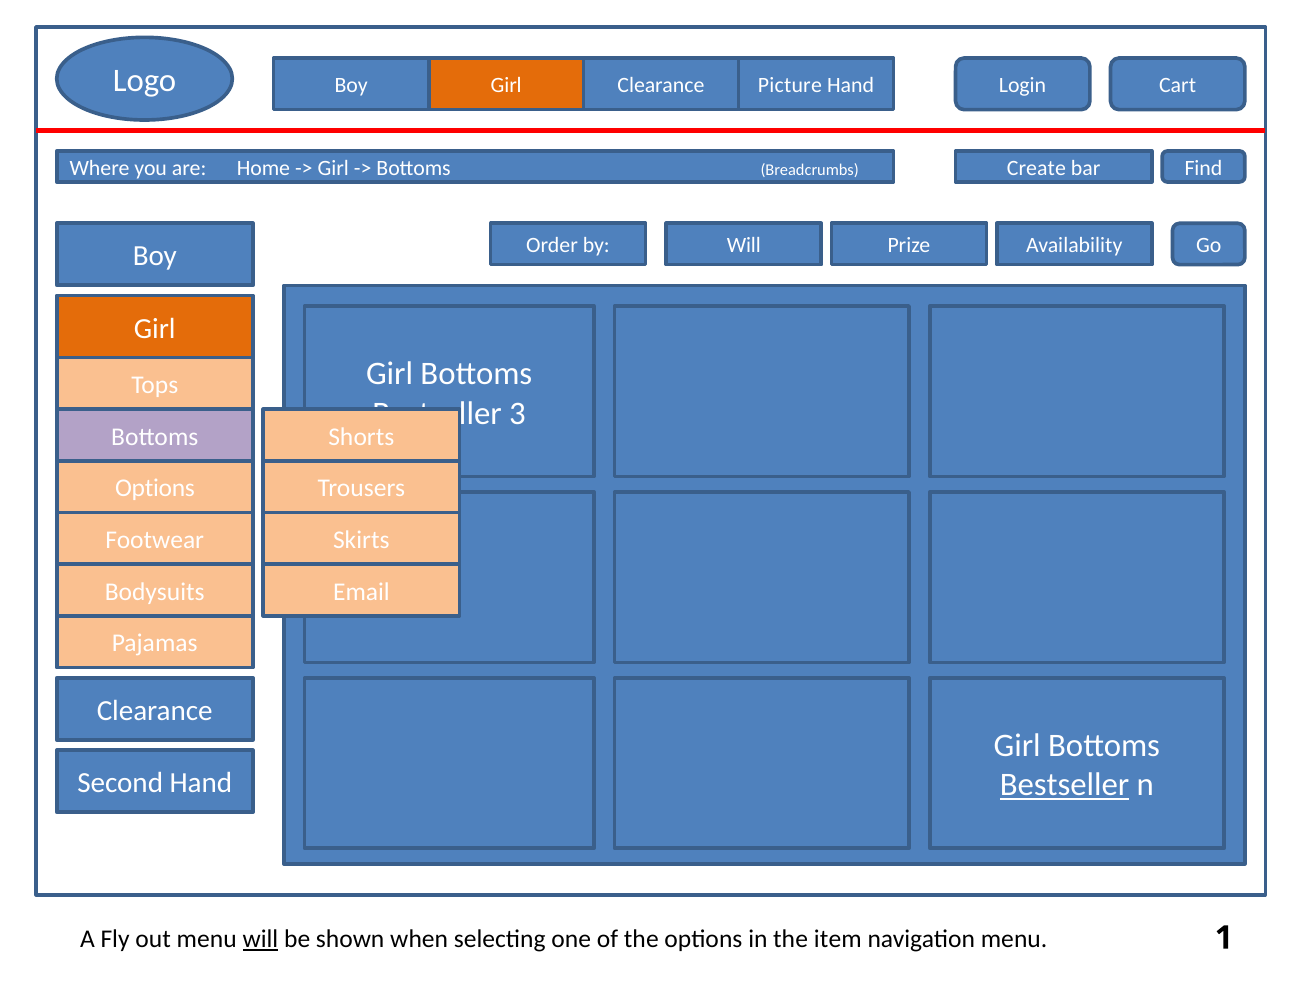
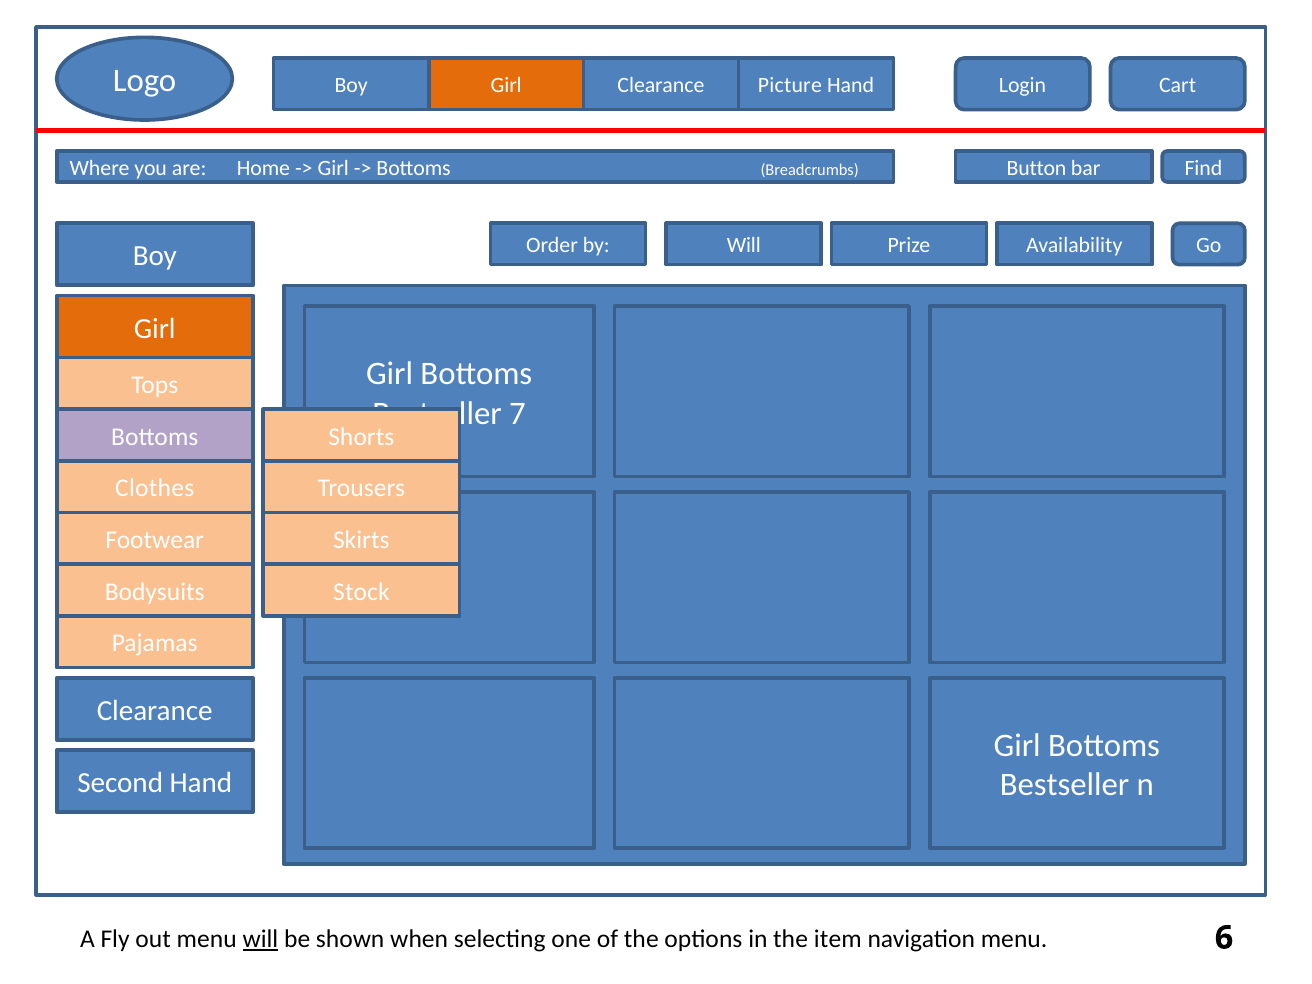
Create: Create -> Button (1037, 168)
3: 3 -> 7 (517, 413)
Options: Options -> Clothes (155, 489)
Email: Email -> Stock (361, 592)
Bestseller underline: present -> none (1065, 785)
1: 1 -> 6 (1224, 938)
